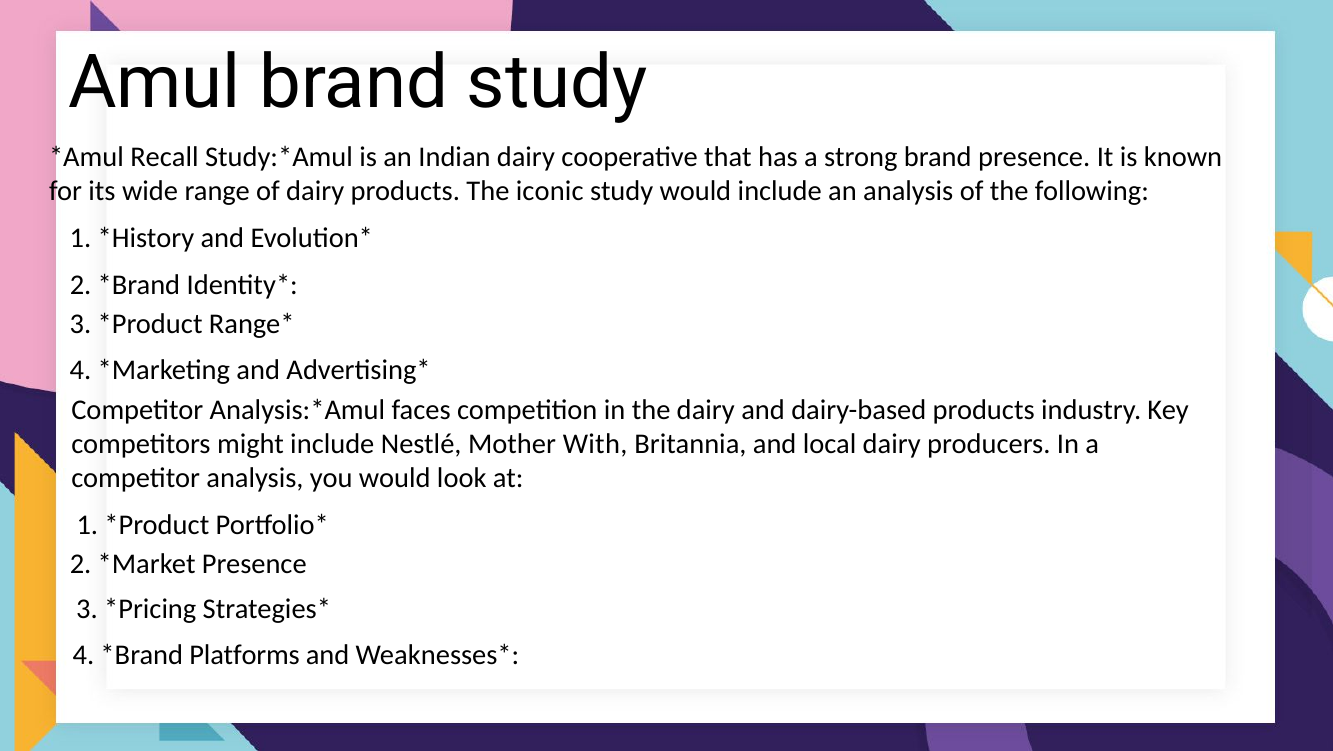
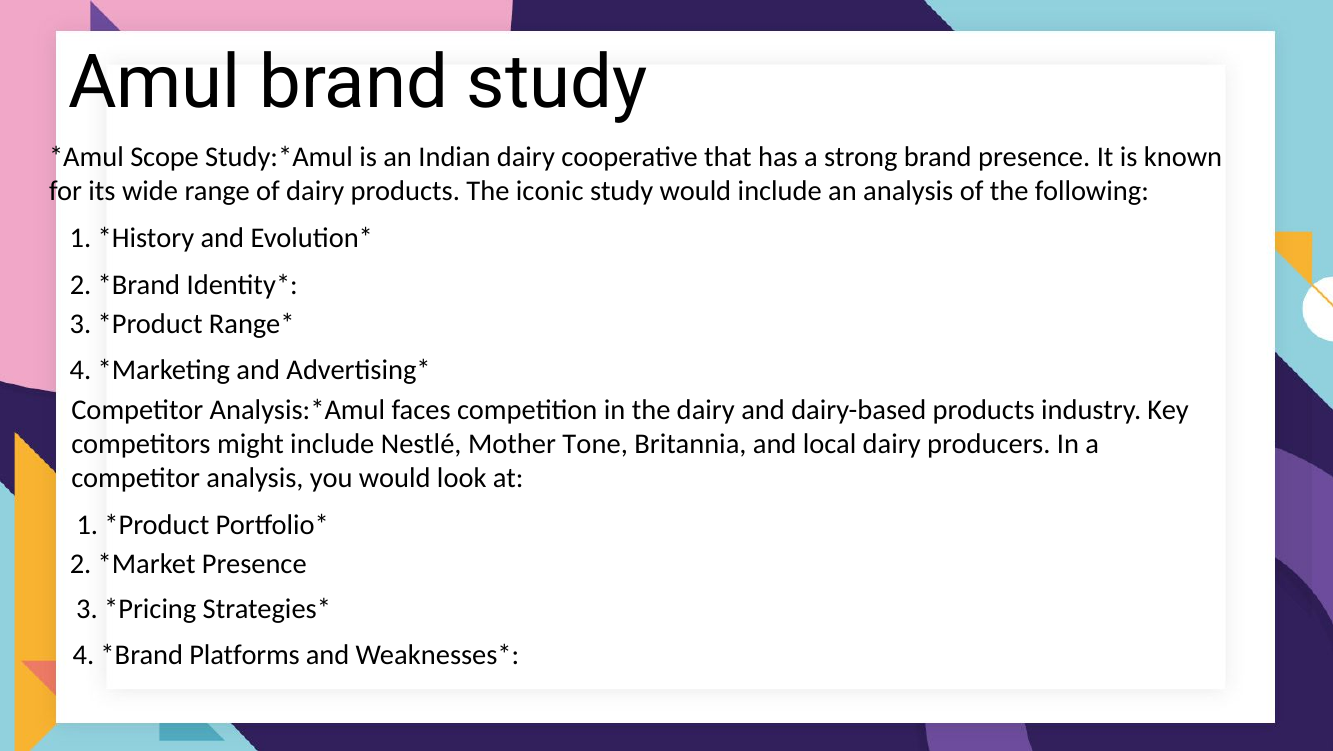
Recall: Recall -> Scope (165, 157)
With: With -> Tone (595, 444)
